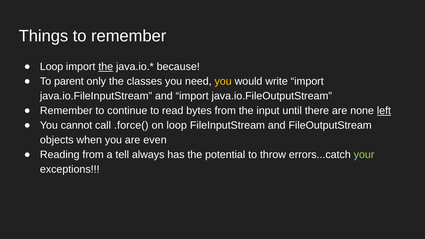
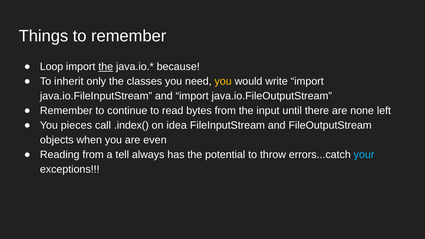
parent: parent -> inherit (69, 81)
left underline: present -> none (384, 111)
cannot: cannot -> pieces (76, 125)
.force(: .force( -> .index( (131, 125)
on loop: loop -> idea (177, 125)
your colour: light green -> light blue (364, 155)
